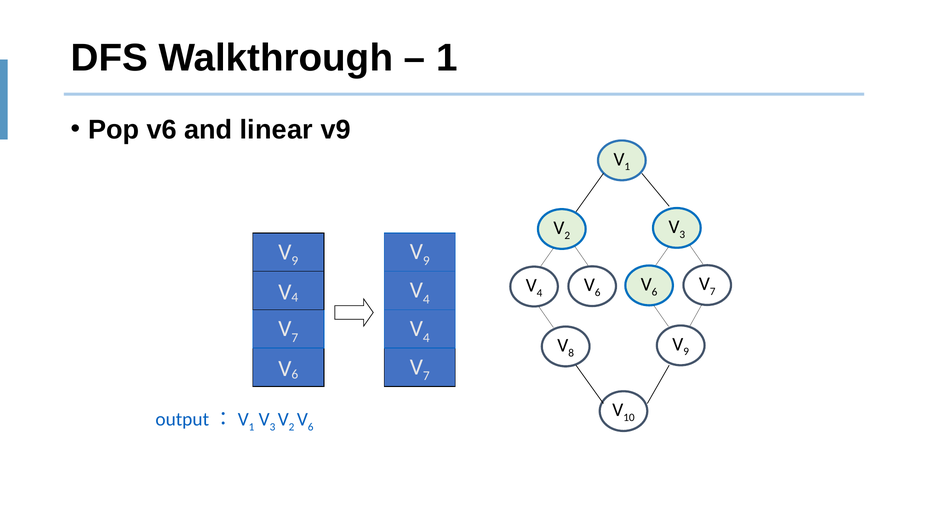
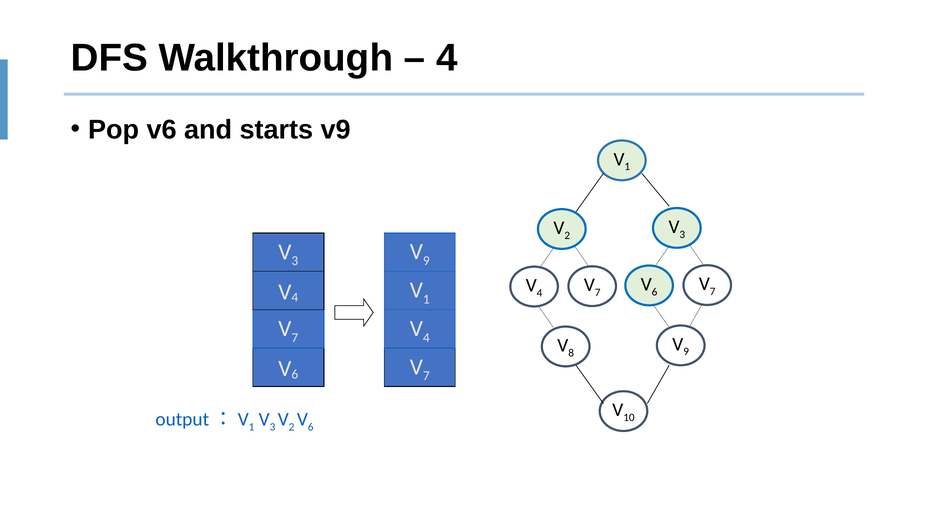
1: 1 -> 4 (447, 58)
linear: linear -> starts (276, 130)
9: 9 -> 3 (295, 261)
6: 6 -> 7 (598, 293)
4: 4 -> 1 (426, 299)
